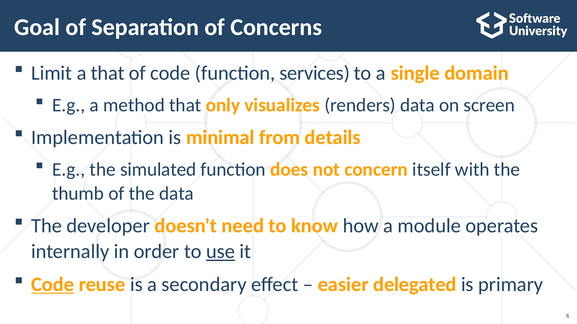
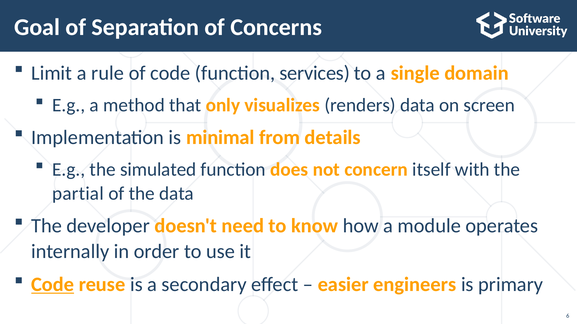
a that: that -> rule (108, 73)
thumb: thumb -> partial (78, 194)
use underline: present -> none (220, 252)
delegated: delegated -> engineers (415, 285)
